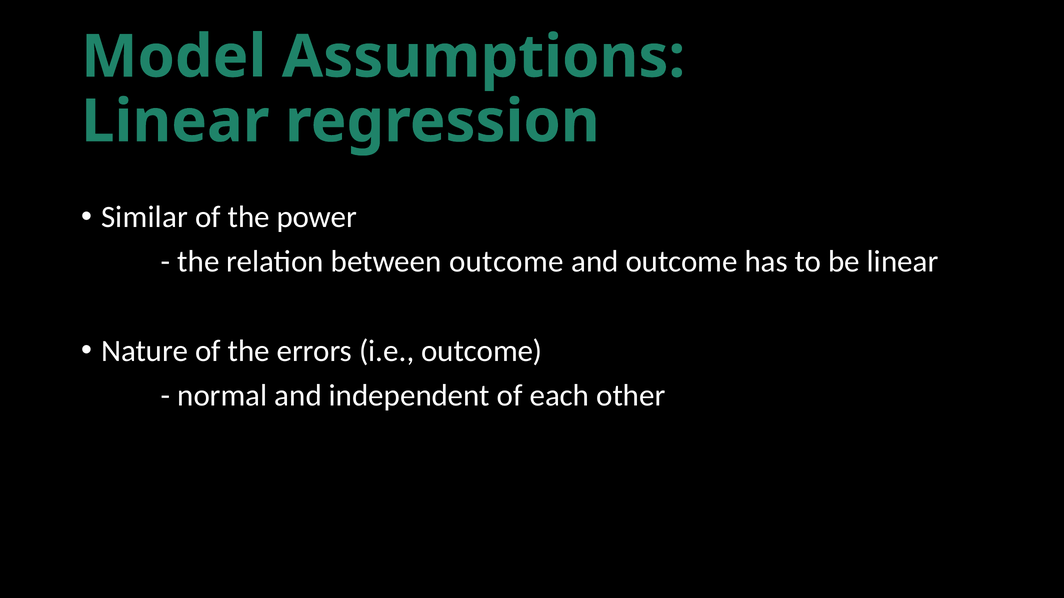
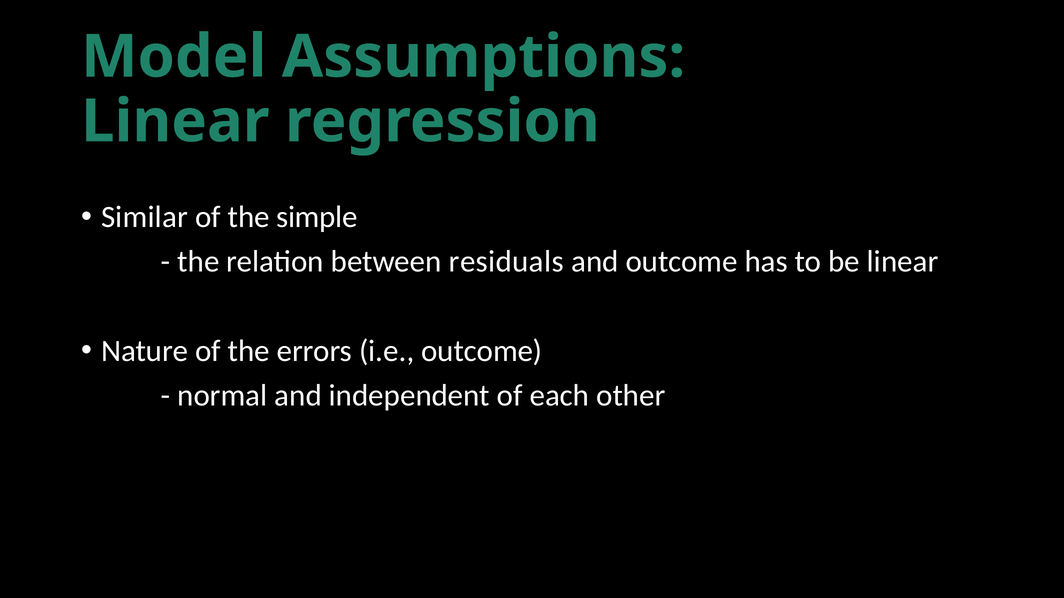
power: power -> simple (317, 217)
between outcome: outcome -> residuals (506, 262)
